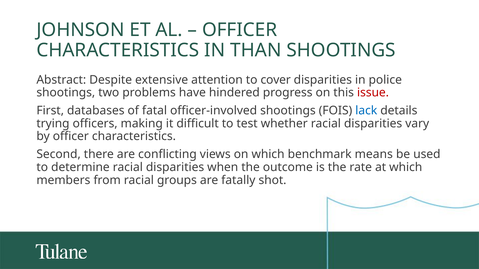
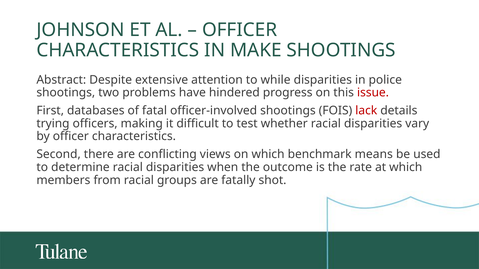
THAN: THAN -> MAKE (256, 50)
cover: cover -> while (276, 80)
lack colour: blue -> red (366, 111)
